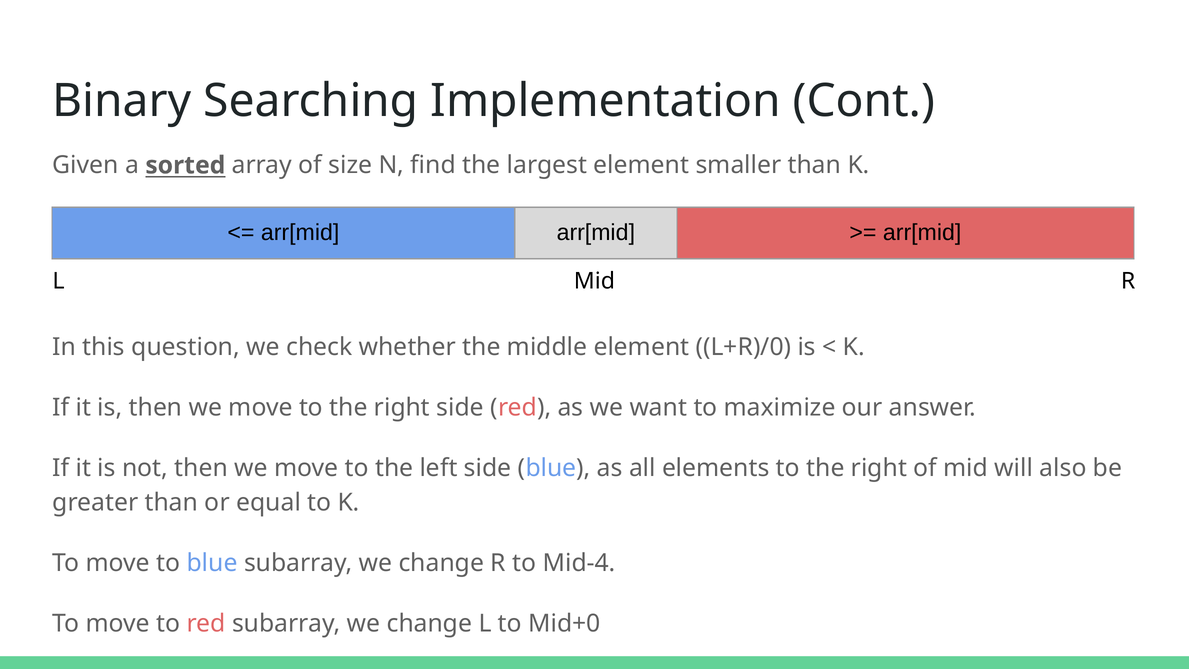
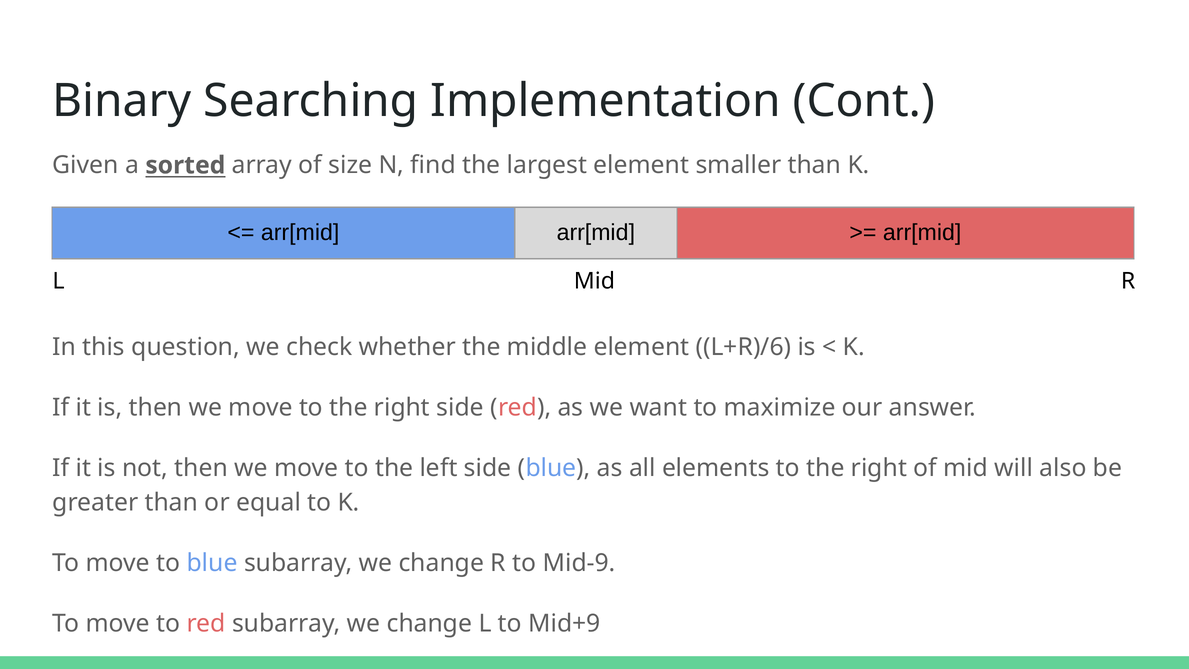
L+R)/0: L+R)/0 -> L+R)/6 (743, 347)
Mid-4: Mid-4 -> Mid-9 (579, 563)
Mid+0: Mid+0 -> Mid+9 (564, 623)
